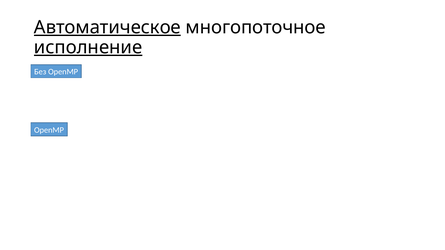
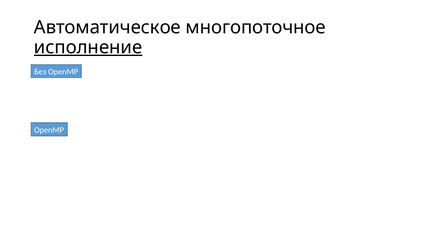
Автоматическое underline: present -> none (107, 27)
